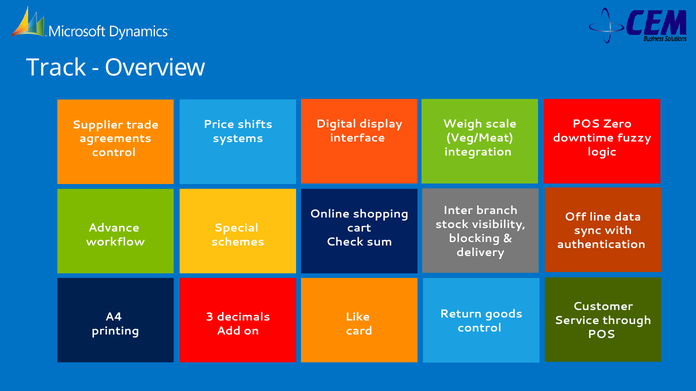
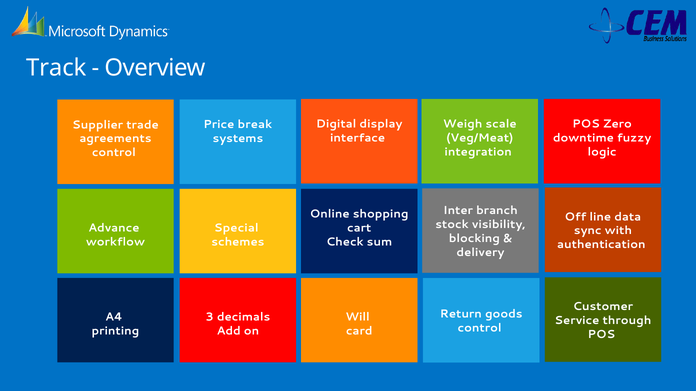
shifts: shifts -> break (255, 125)
Like: Like -> Will (358, 317)
